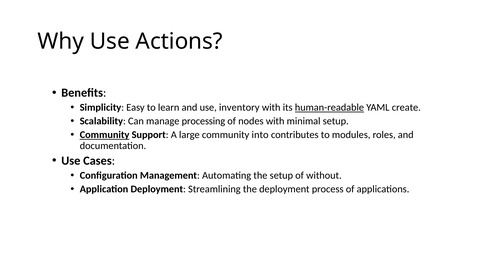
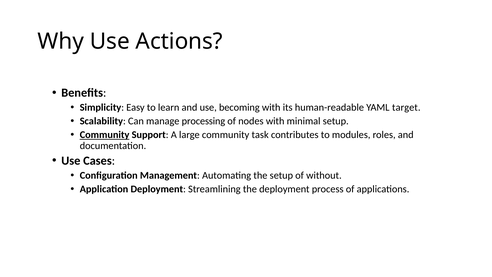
inventory: inventory -> becoming (239, 107)
human-readable underline: present -> none (329, 107)
create: create -> target (406, 107)
into: into -> task (260, 135)
